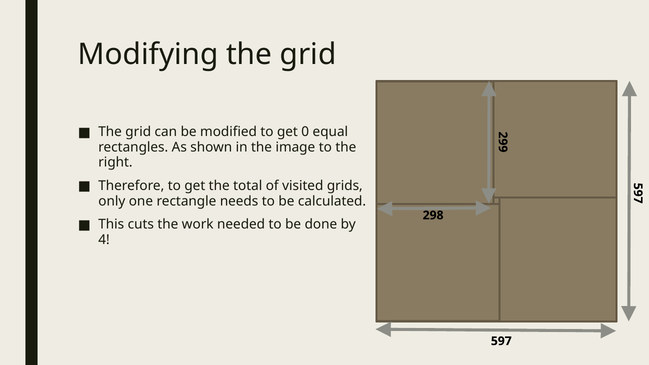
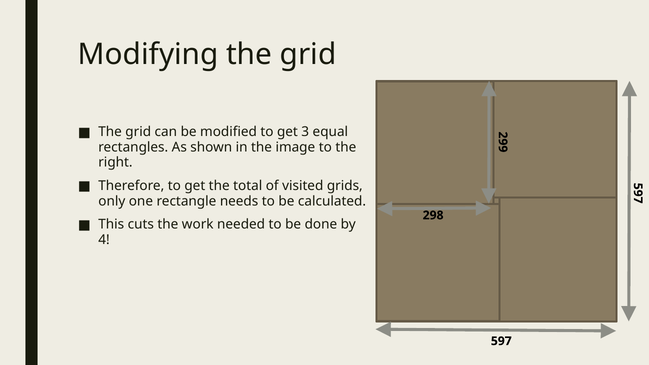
0: 0 -> 3 (305, 132)
